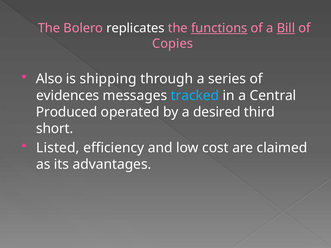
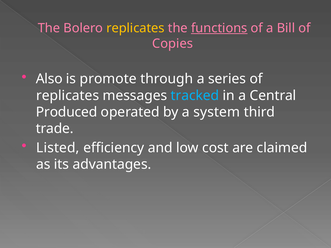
replicates colour: white -> yellow (135, 28)
Bill underline: present -> none (286, 28)
shipping: shipping -> promote (108, 79)
evidences: evidences -> replicates (68, 96)
desired: desired -> system (217, 112)
short: short -> trade (55, 129)
